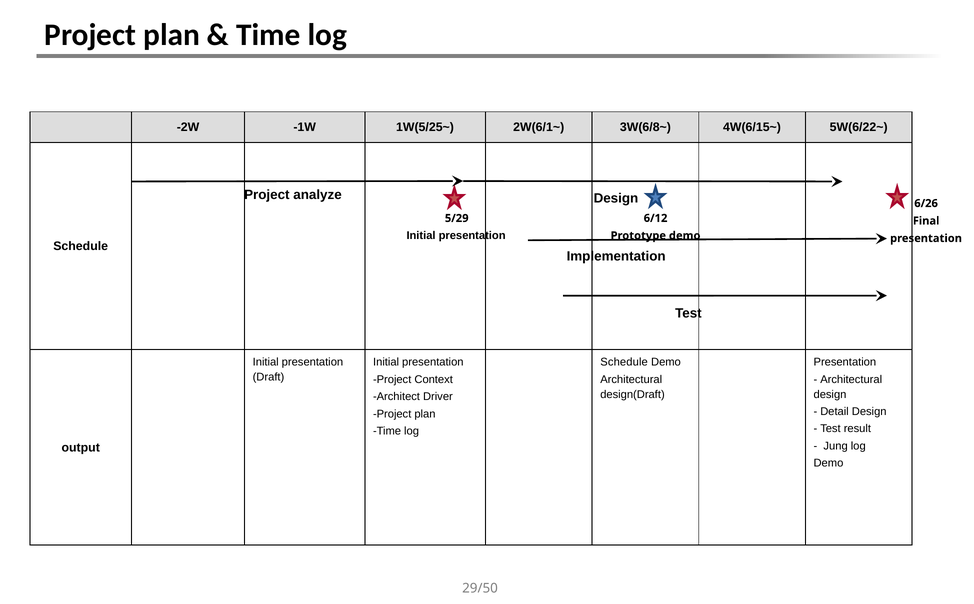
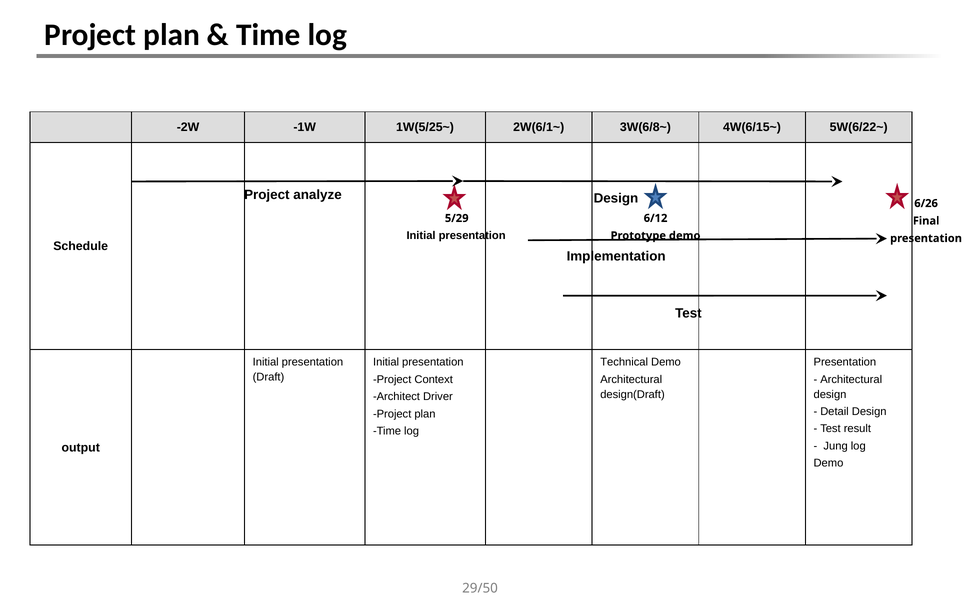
Schedule: Schedule -> Technical (624, 362)
